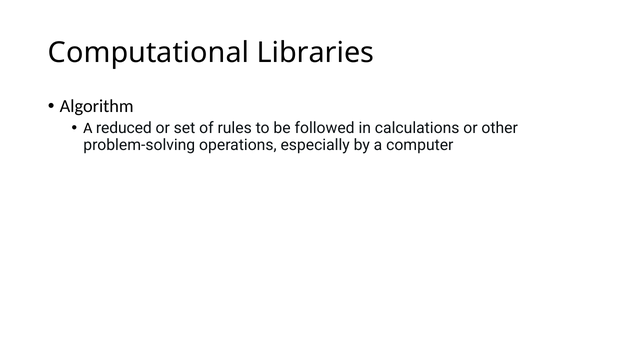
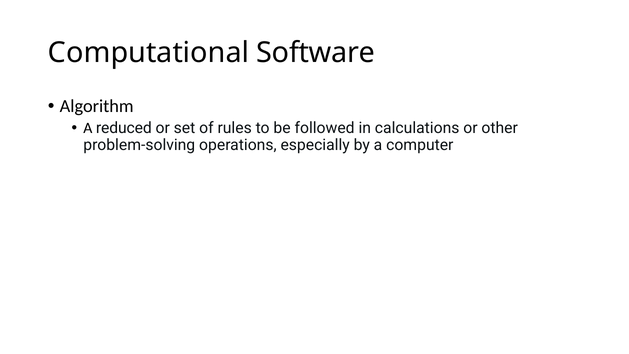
Libraries: Libraries -> Software (316, 53)
